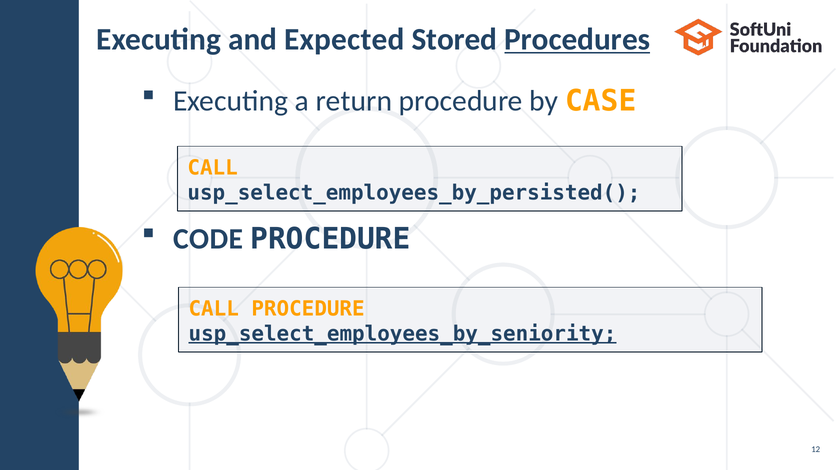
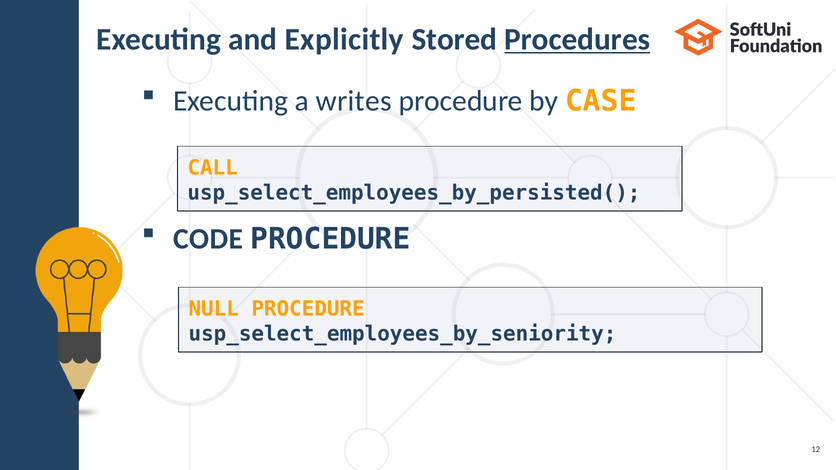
Expected: Expected -> Explicitly (344, 39)
return: return -> writes (354, 101)
CALL: CALL -> NULL (214, 309)
usp_select_employees_by_seniority underline: present -> none (402, 334)
